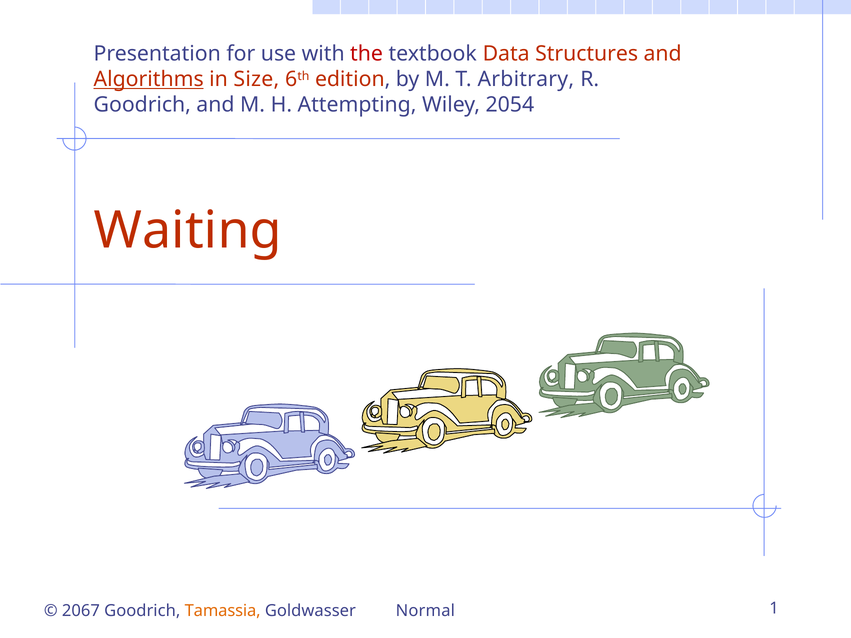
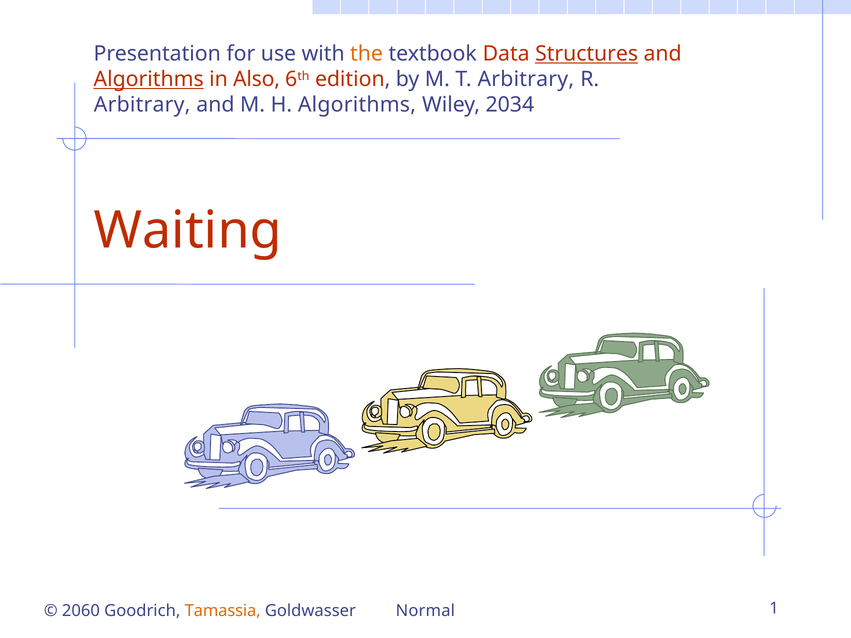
the colour: red -> orange (367, 54)
Structures underline: none -> present (587, 54)
Size: Size -> Also (257, 79)
Goodrich: Goodrich -> Arbitrary (142, 105)
H Attempting: Attempting -> Algorithms (357, 105)
2054: 2054 -> 2034 (510, 105)
2067: 2067 -> 2060 (81, 611)
